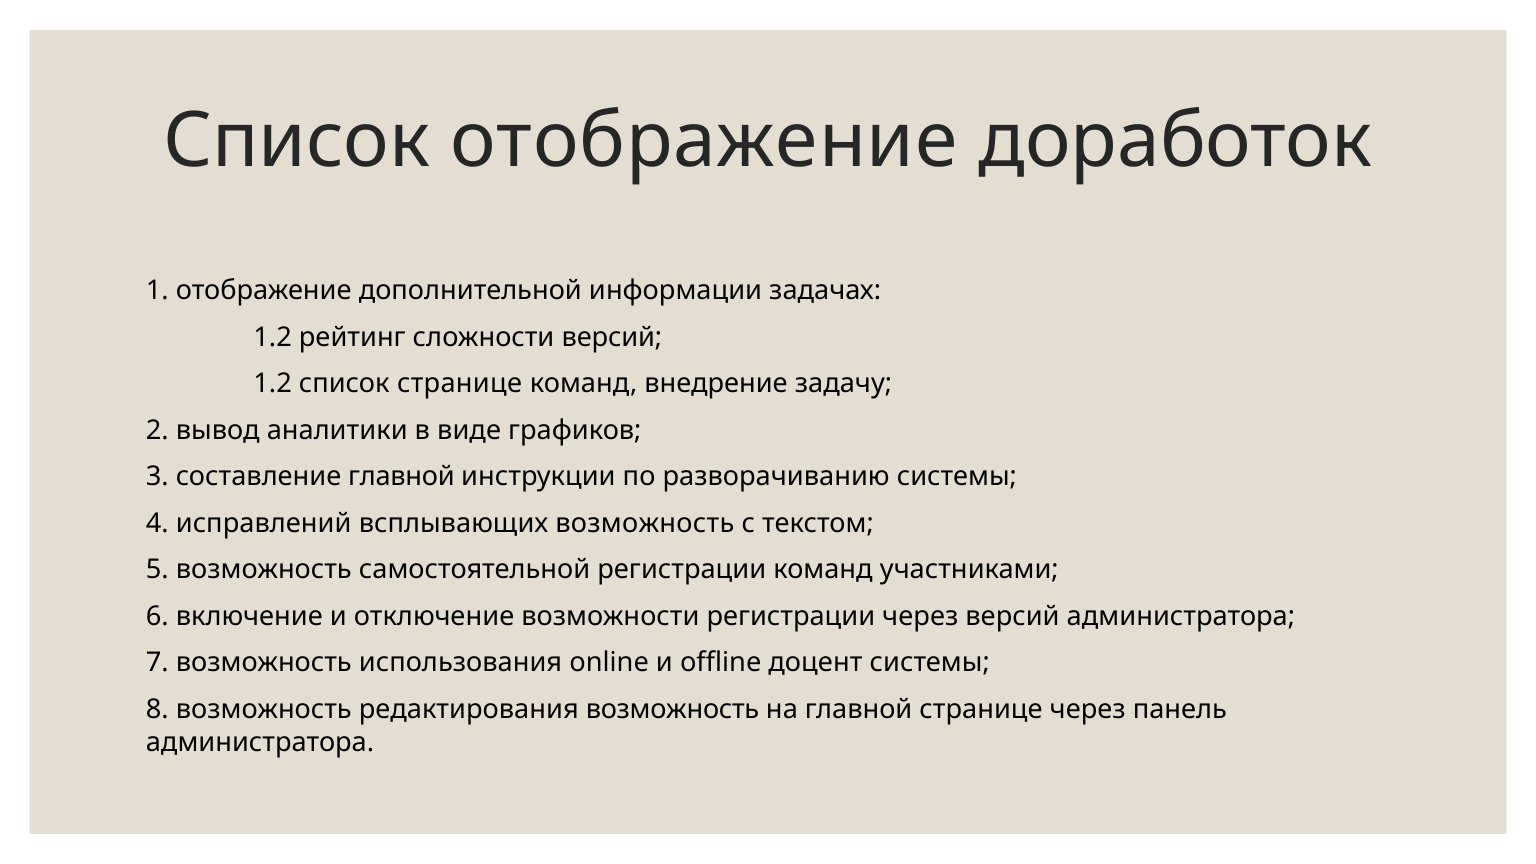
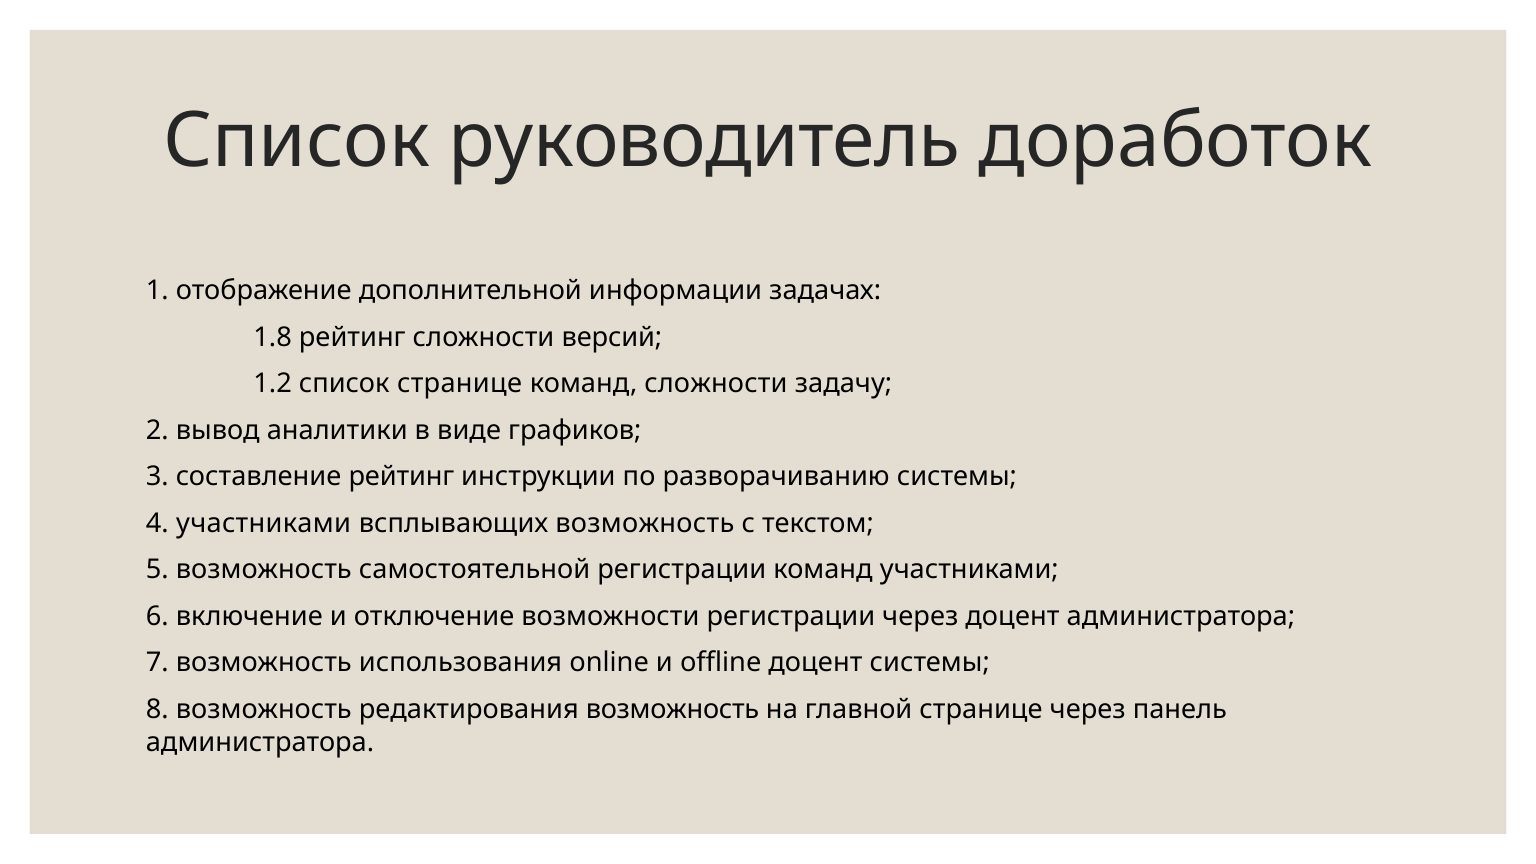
Список отображение: отображение -> руководитель (705, 141)
1.2: 1.2 -> 1.8 (273, 337)
команд внедрение: внедрение -> сложности (716, 384)
составление главной: главной -> рейтинг (401, 477)
4 исправлений: исправлений -> участниками (264, 523)
через версий: версий -> доцент (1012, 616)
